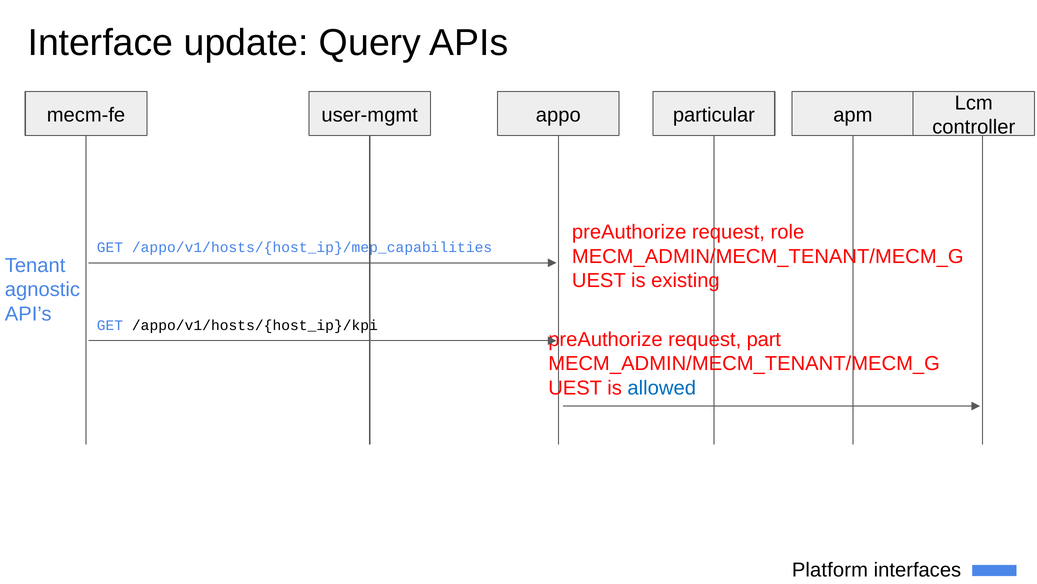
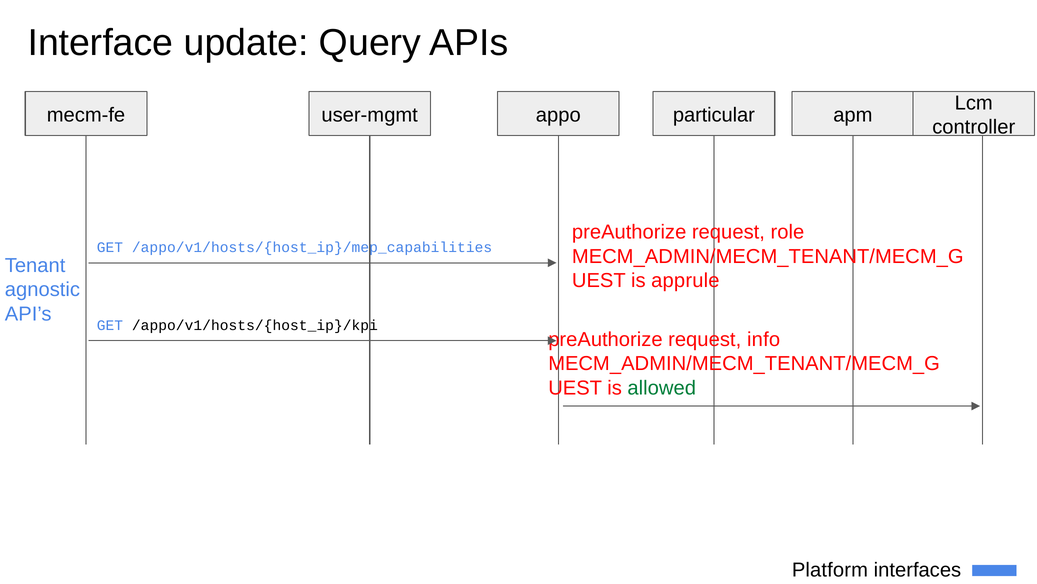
existing: existing -> apprule (685, 280)
part: part -> info (764, 339)
allowed colour: blue -> green (662, 387)
